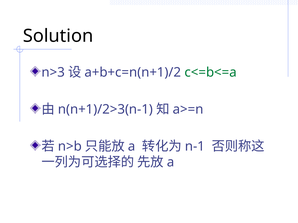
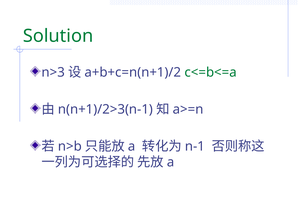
Solution colour: black -> green (58, 36)
